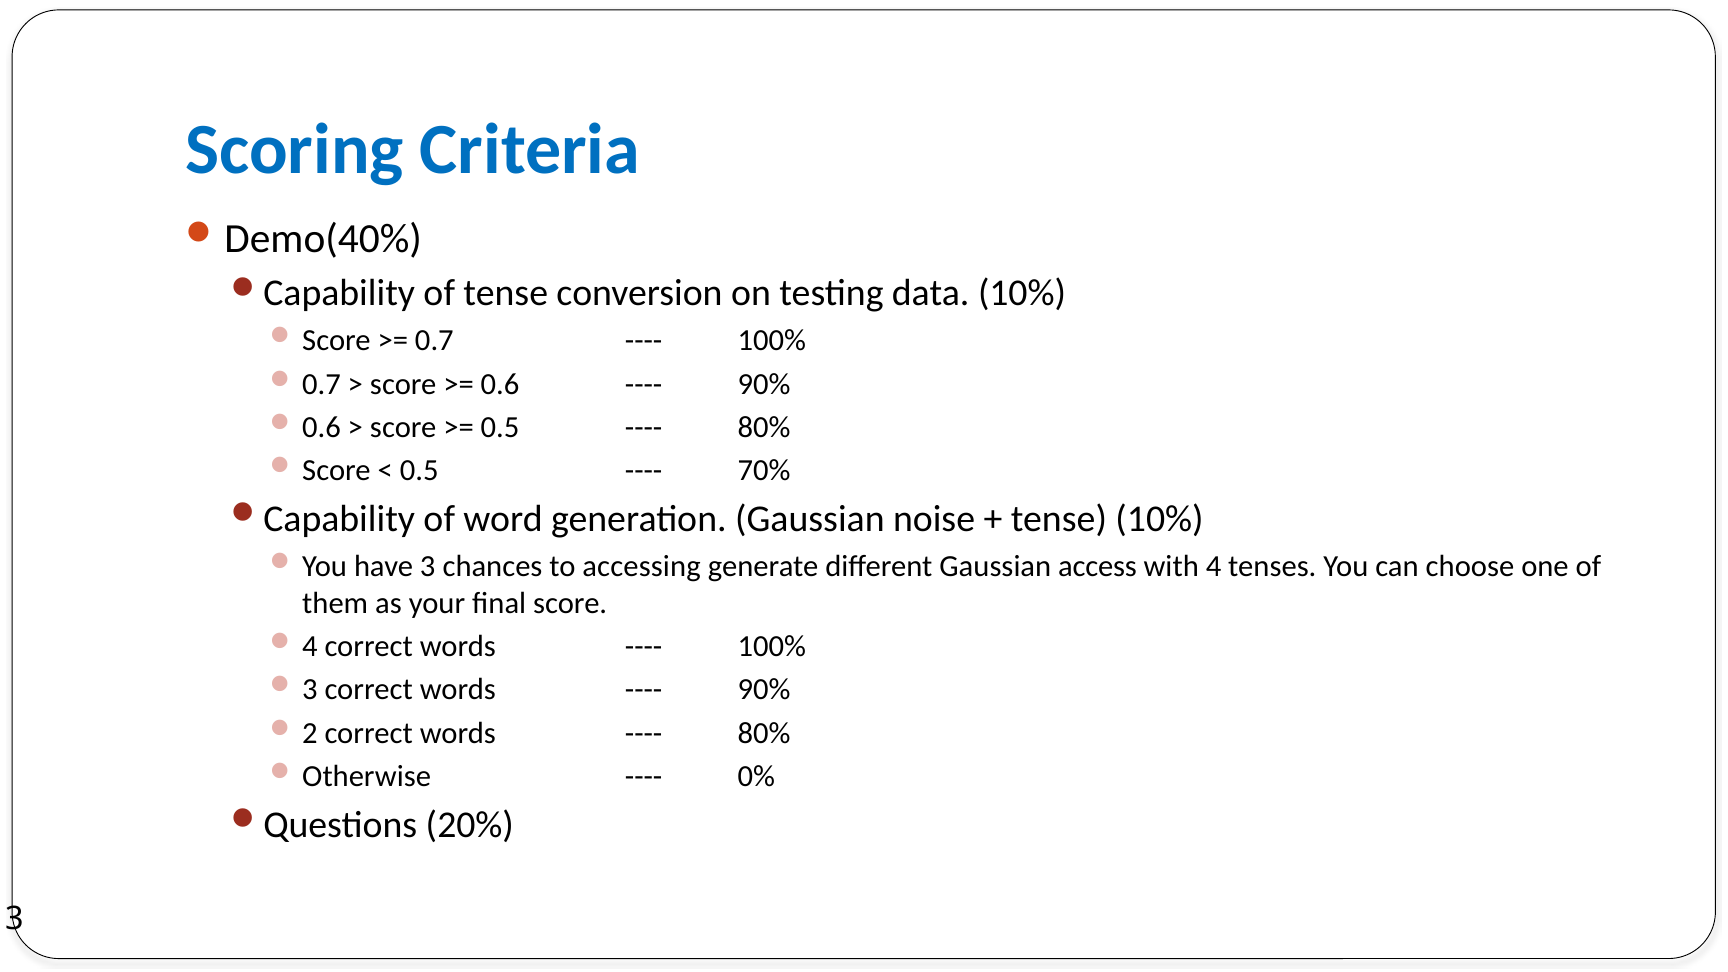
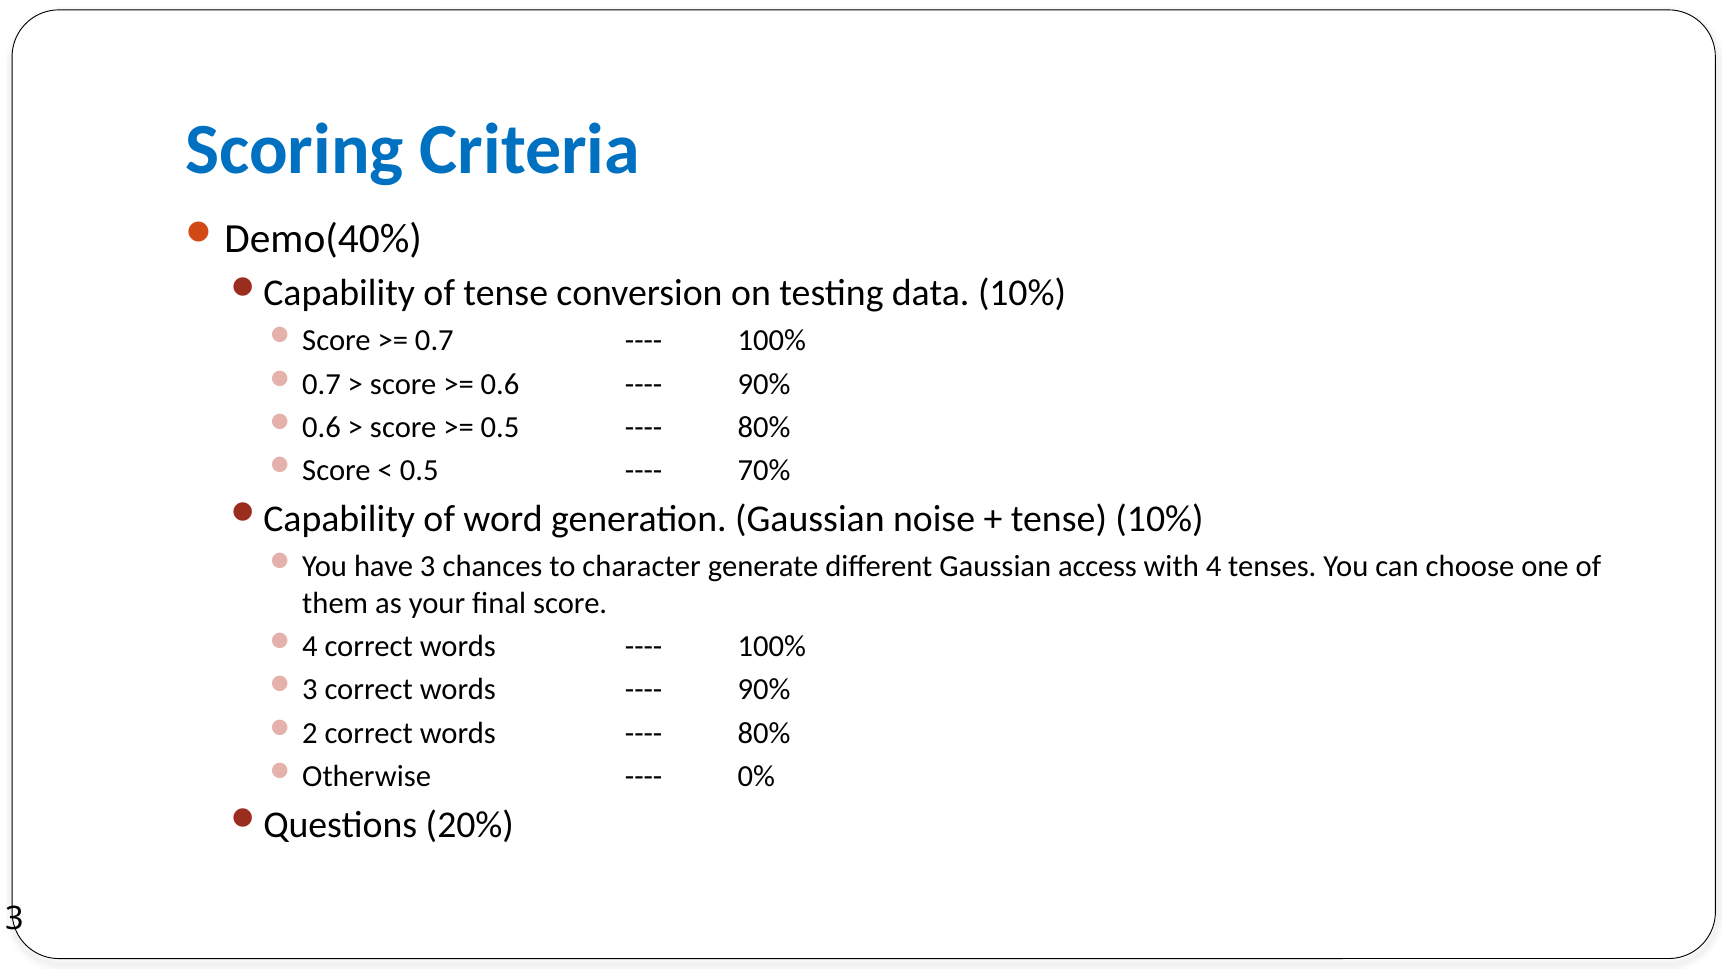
accessing: accessing -> character (642, 566)
